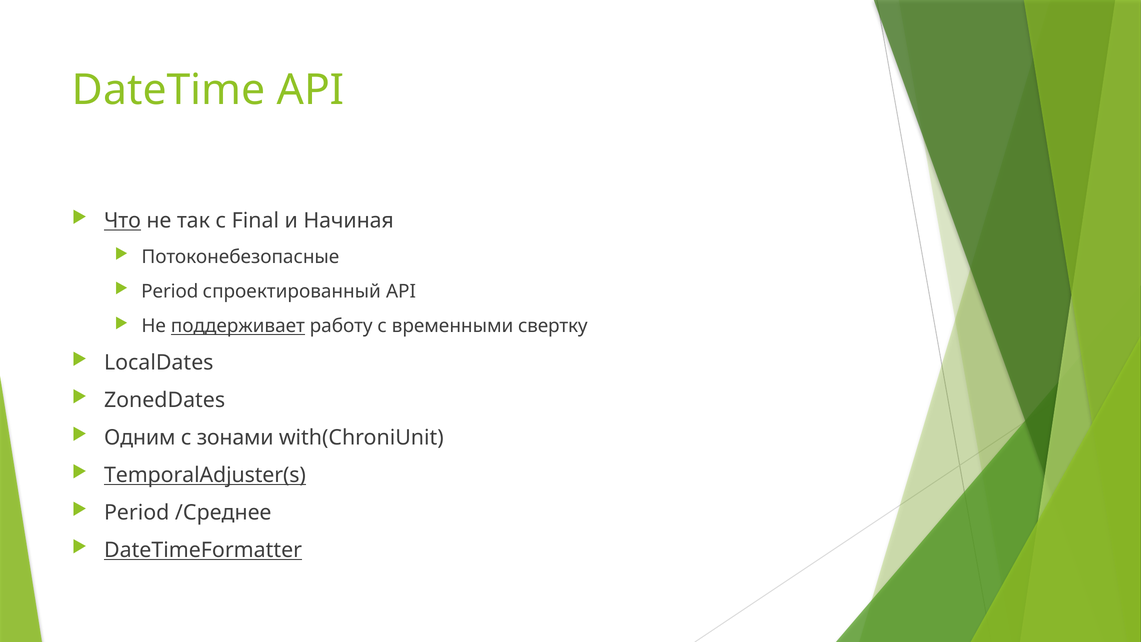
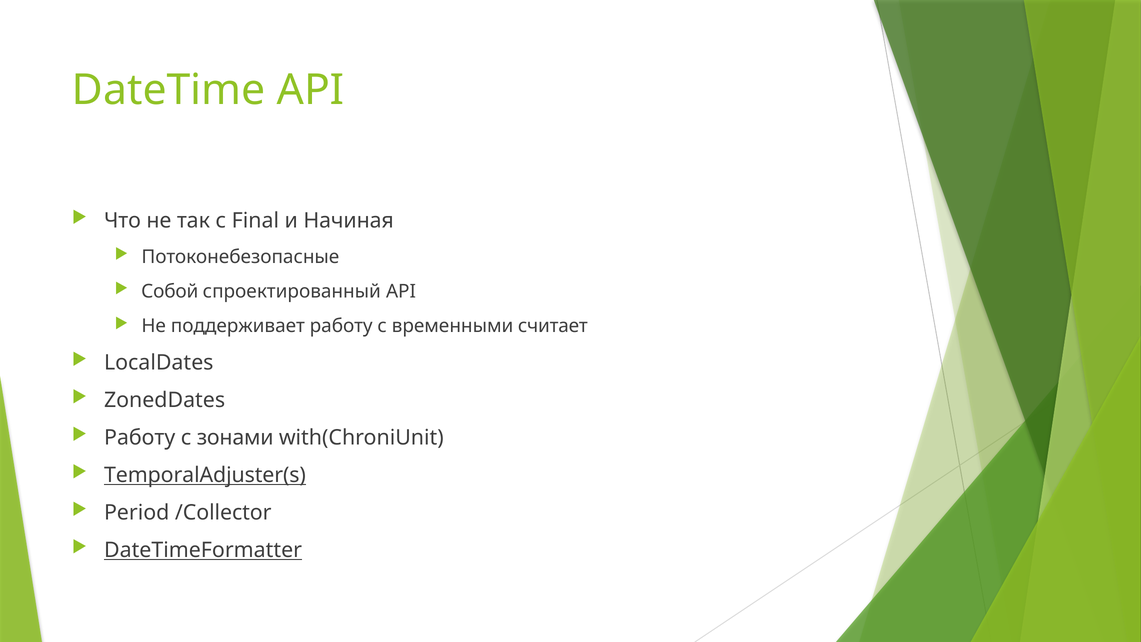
Что underline: present -> none (122, 221)
Period: Period -> Собой (170, 291)
поддерживает underline: present -> none (238, 326)
свертку: свертку -> считает (553, 326)
Одним: Одним -> Работу (140, 438)
/Среднее: /Среднее -> /Collector (223, 513)
